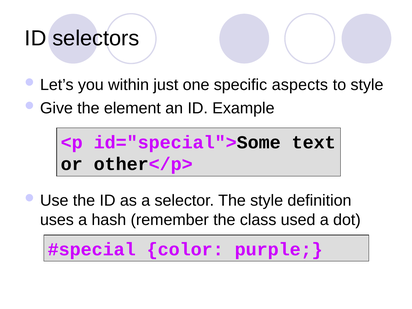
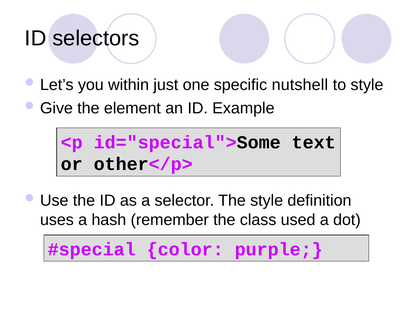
aspects: aspects -> nutshell (300, 85)
